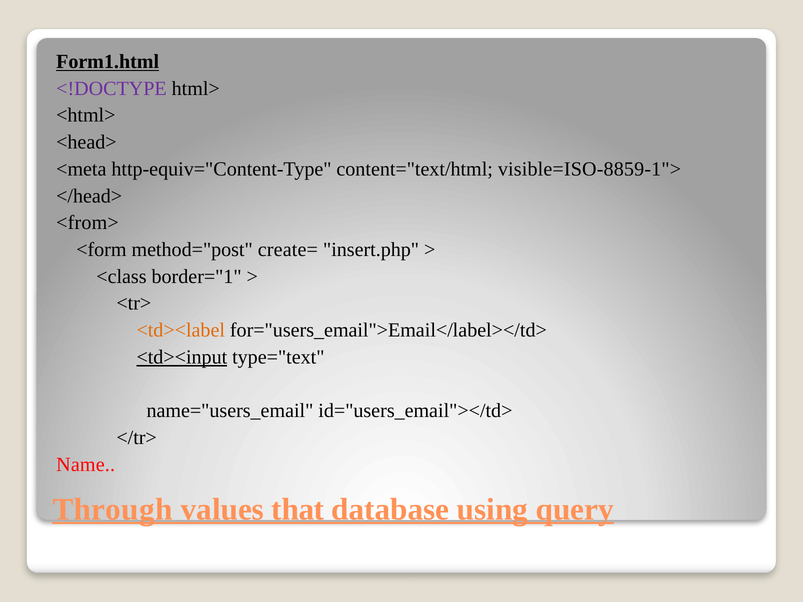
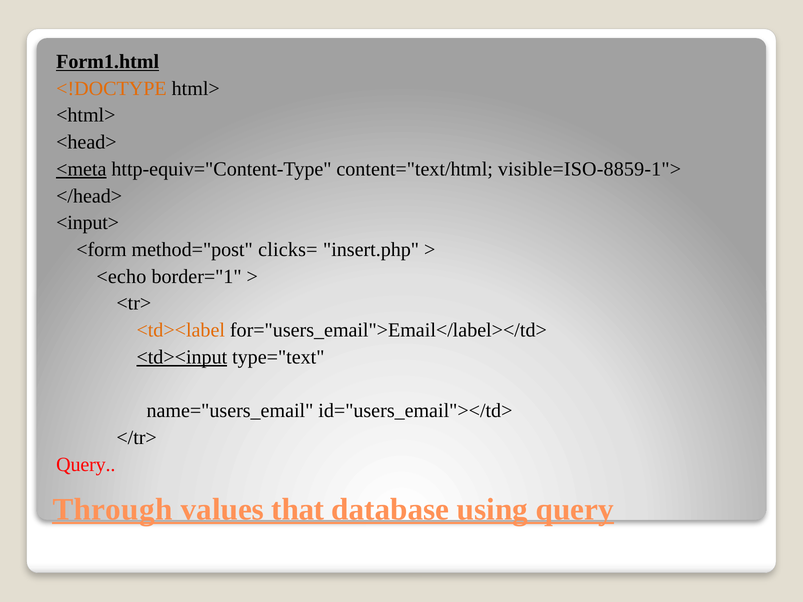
<!DOCTYPE colour: purple -> orange (111, 89)
<meta underline: none -> present (81, 169)
<from>: <from> -> <input> (88, 223)
create=: create= -> clicks= (288, 250)
<class: <class -> <echo (121, 277)
Name: Name -> Query (86, 465)
